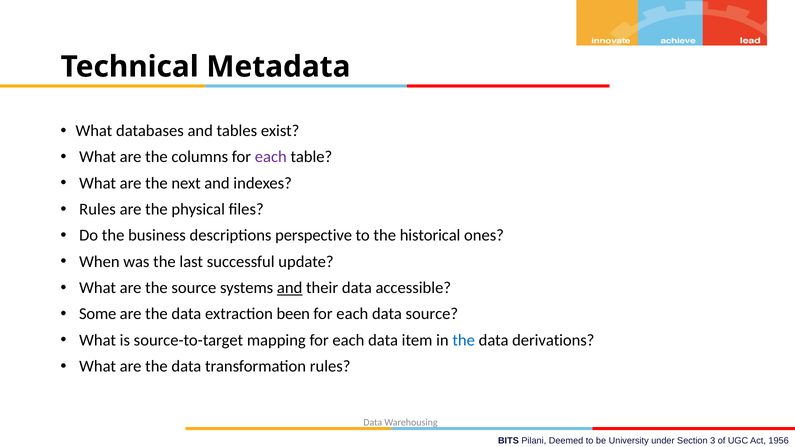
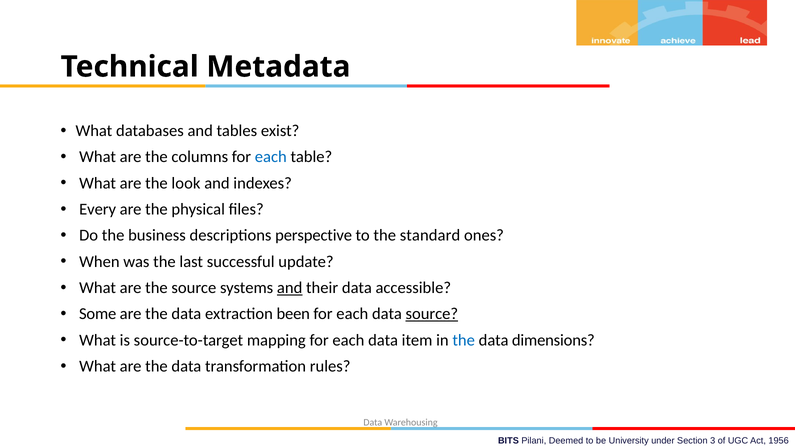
each colour: purple -> blue (271, 157)
next: next -> look (186, 183)
Rules: Rules -> Every (98, 209)
historical: historical -> standard (430, 236)
source underline: none -> present (432, 314)
derivations: derivations -> dimensions (553, 340)
